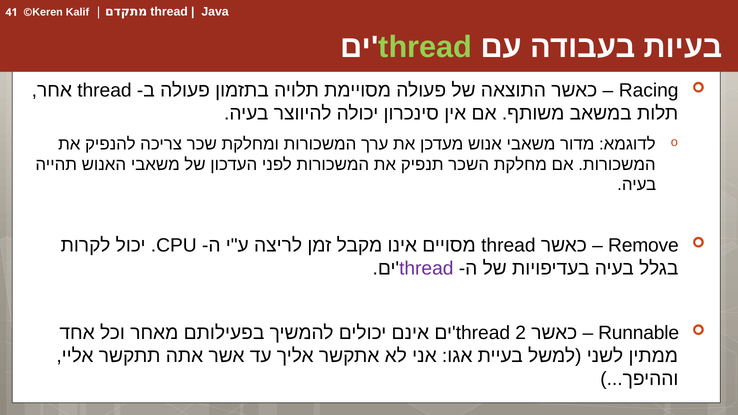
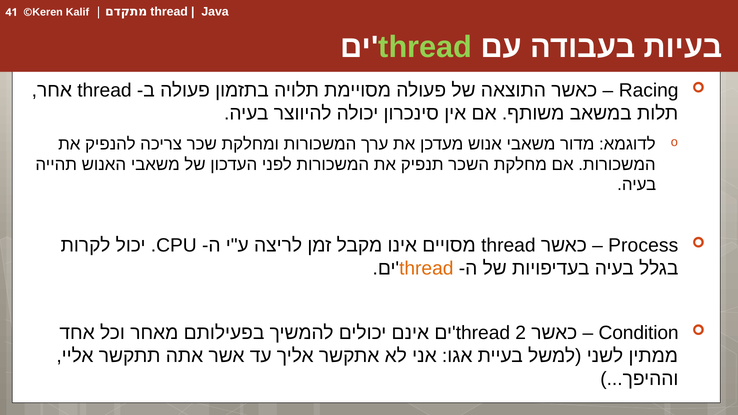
Remove: Remove -> Process (643, 245)
thread colour: purple -> orange (426, 268)
Runnable: Runnable -> Condition (639, 333)
